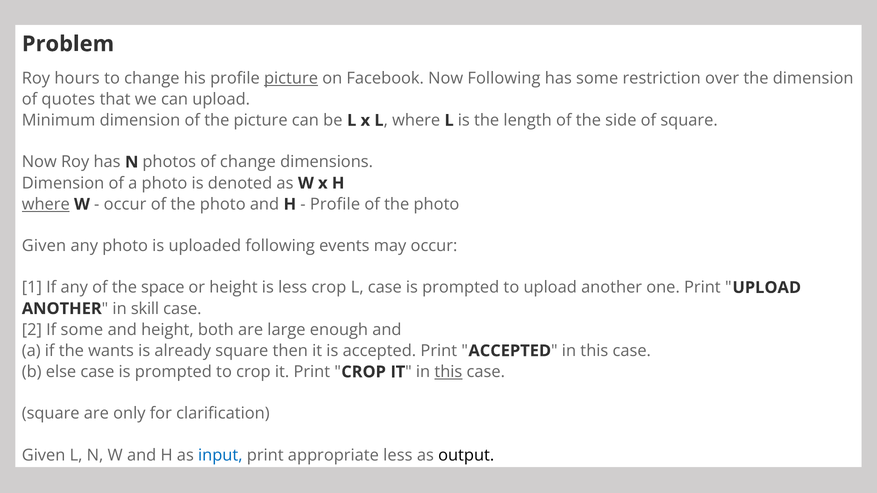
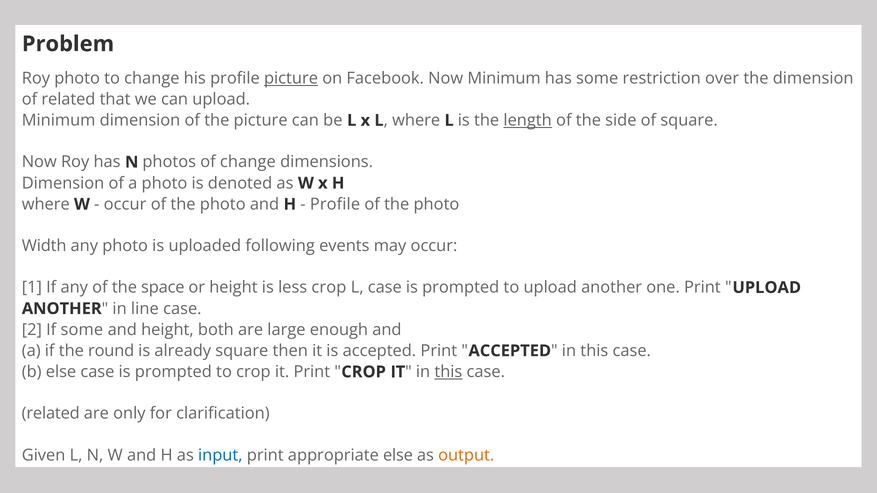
Roy hours: hours -> photo (77, 78)
Now Following: Following -> Minimum (504, 78)
of quotes: quotes -> related (68, 99)
length underline: none -> present (528, 121)
where underline: present -> none (46, 204)
Given: Given -> Width (44, 246)
skill: skill -> line (145, 309)
wants: wants -> round (111, 351)
square: square -> related (51, 414)
appropriate less: less -> else (398, 455)
output colour: black -> orange (466, 455)
